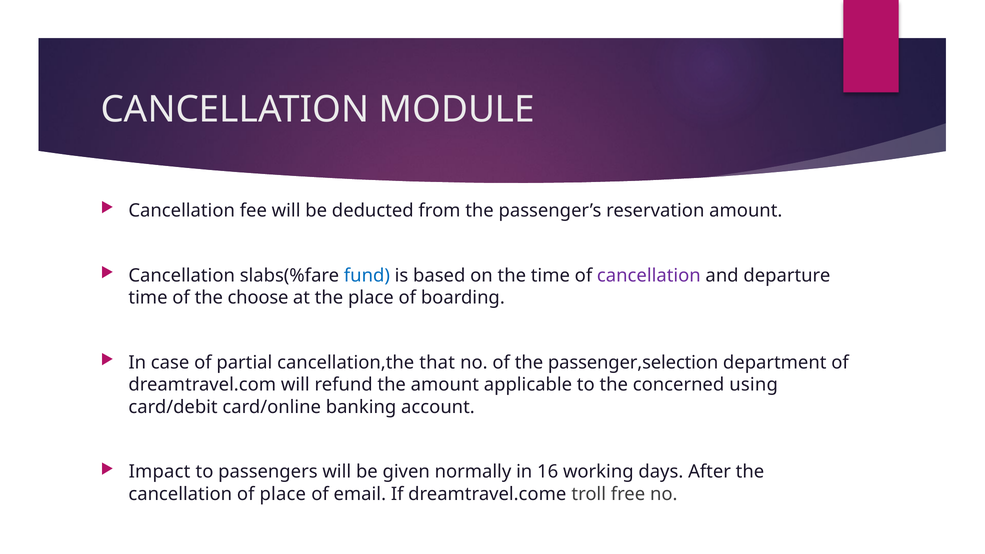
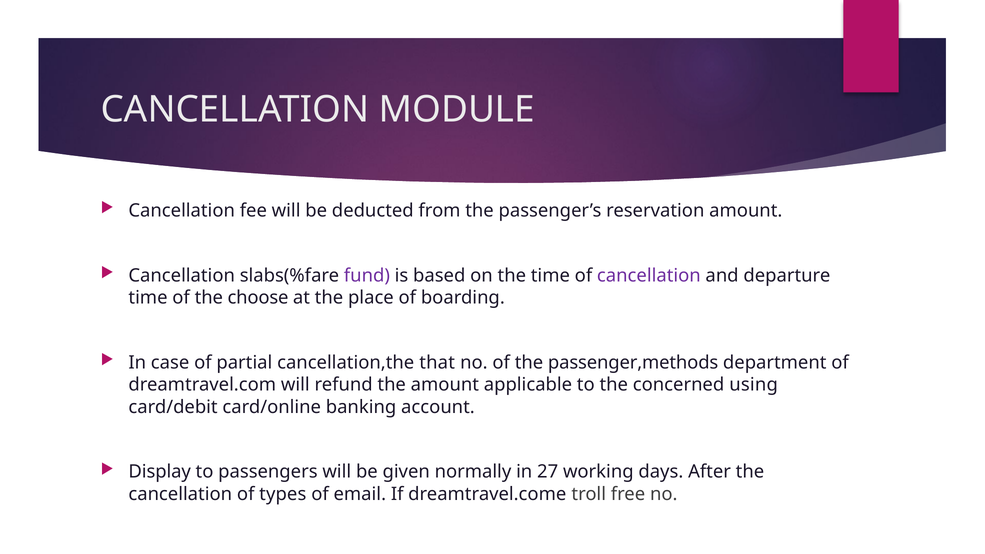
fund colour: blue -> purple (367, 276)
passenger,selection: passenger,selection -> passenger,methods (633, 363)
Impact: Impact -> Display (160, 472)
16: 16 -> 27 (548, 472)
of place: place -> types (283, 494)
